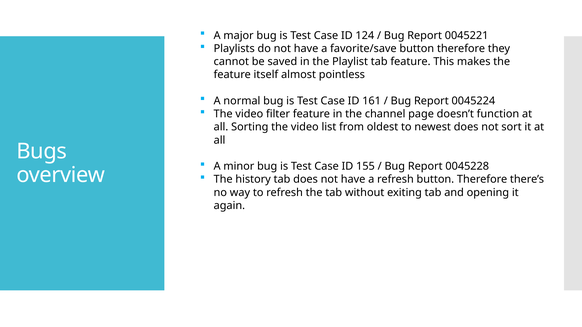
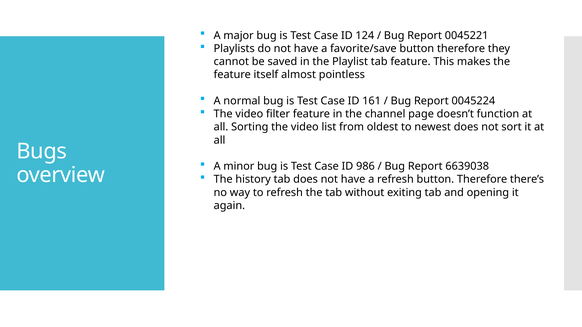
155: 155 -> 986 (365, 166)
0045228: 0045228 -> 6639038 (467, 166)
